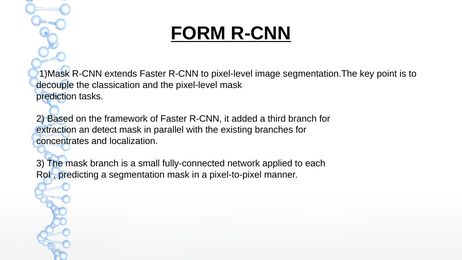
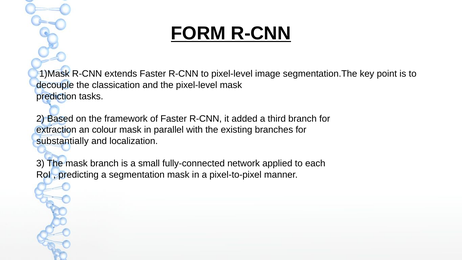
detect: detect -> colour (104, 130)
concentrates: concentrates -> substantially (63, 141)
